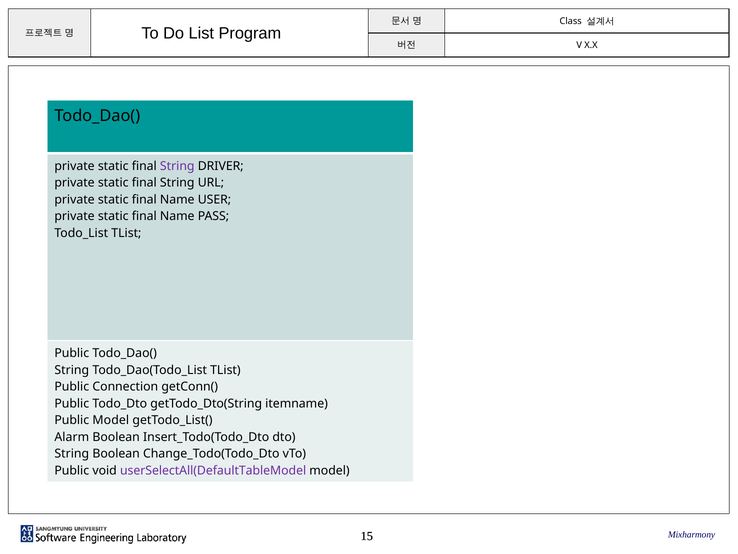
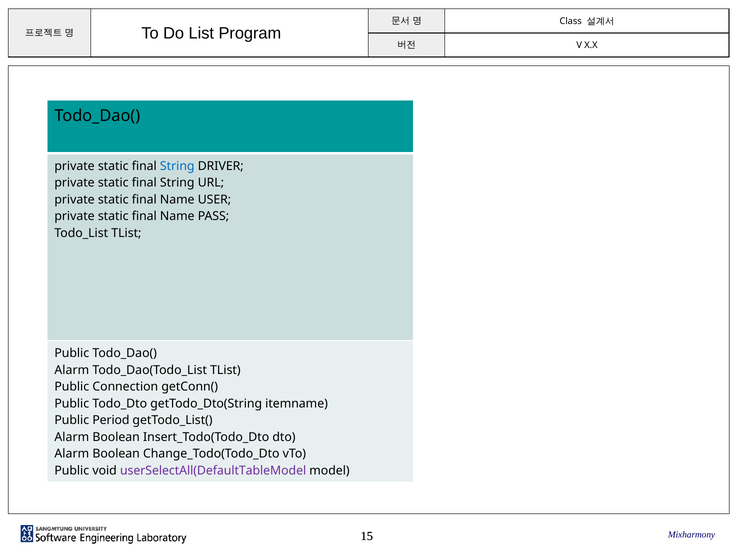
String colour: purple -> blue (177, 166)
String: String -> Alarm (72, 370)
Public Model: Model -> Period (111, 420)
String: String -> Alarm (72, 453)
